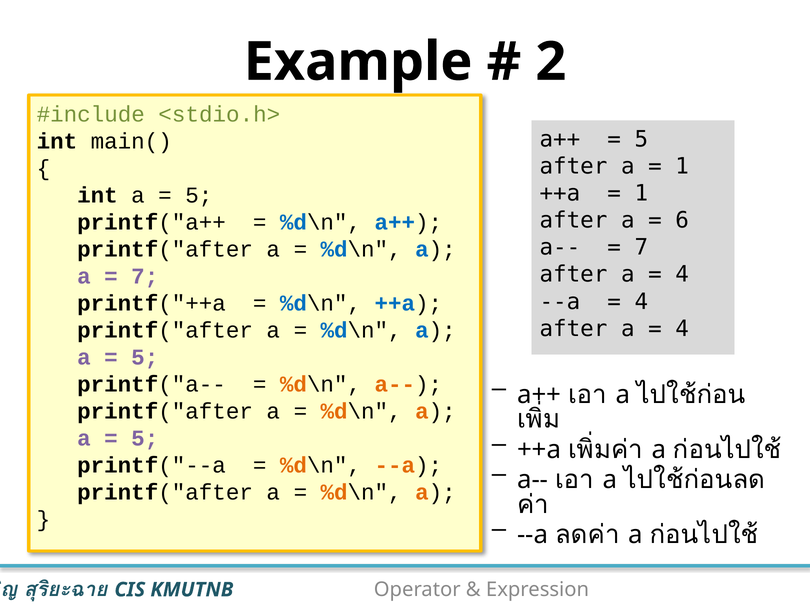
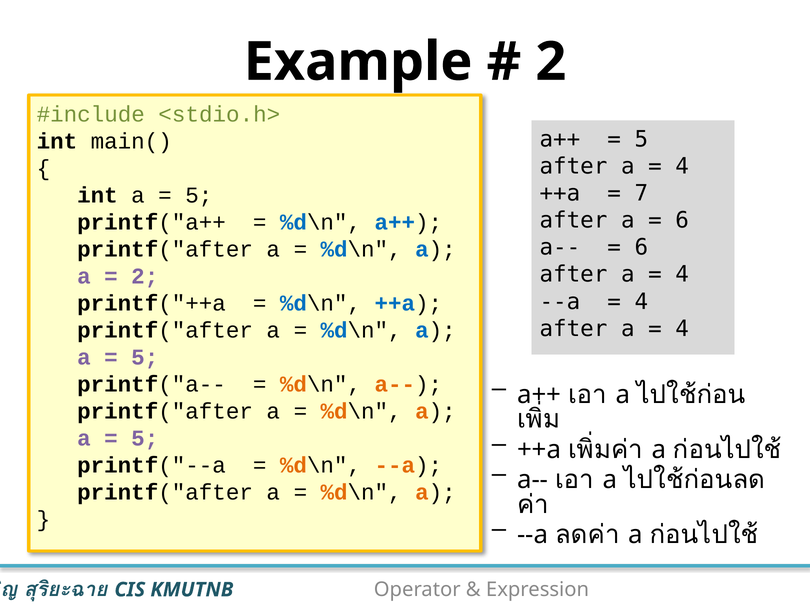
1: 1 -> 4 (682, 166)
1: 1 -> 7 (641, 193)
7: 7 -> 6 (641, 247)
7: 7 -> 2 (145, 276)
